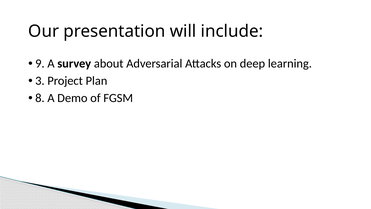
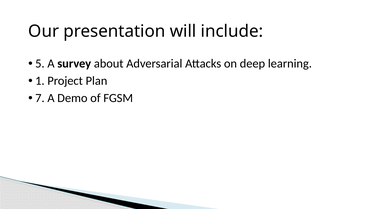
9: 9 -> 5 (40, 64)
3: 3 -> 1 (40, 81)
8: 8 -> 7 (40, 98)
